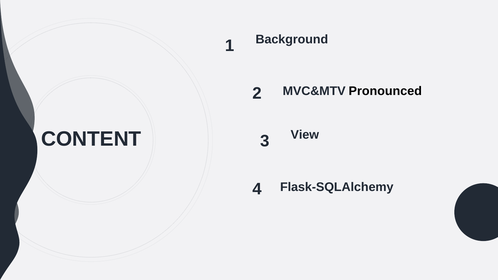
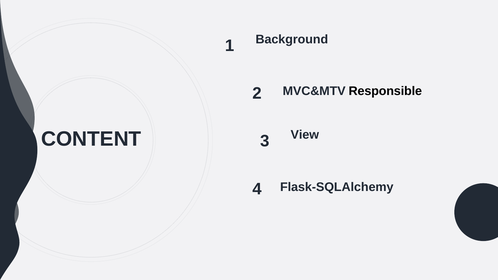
Pronounced: Pronounced -> Responsible (385, 91)
